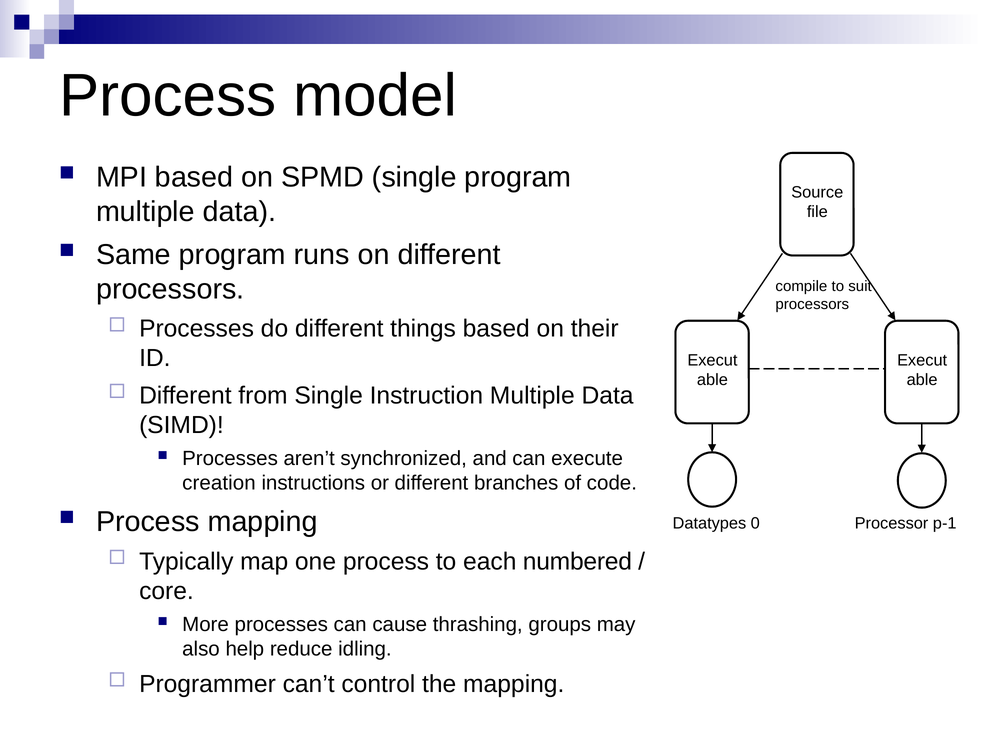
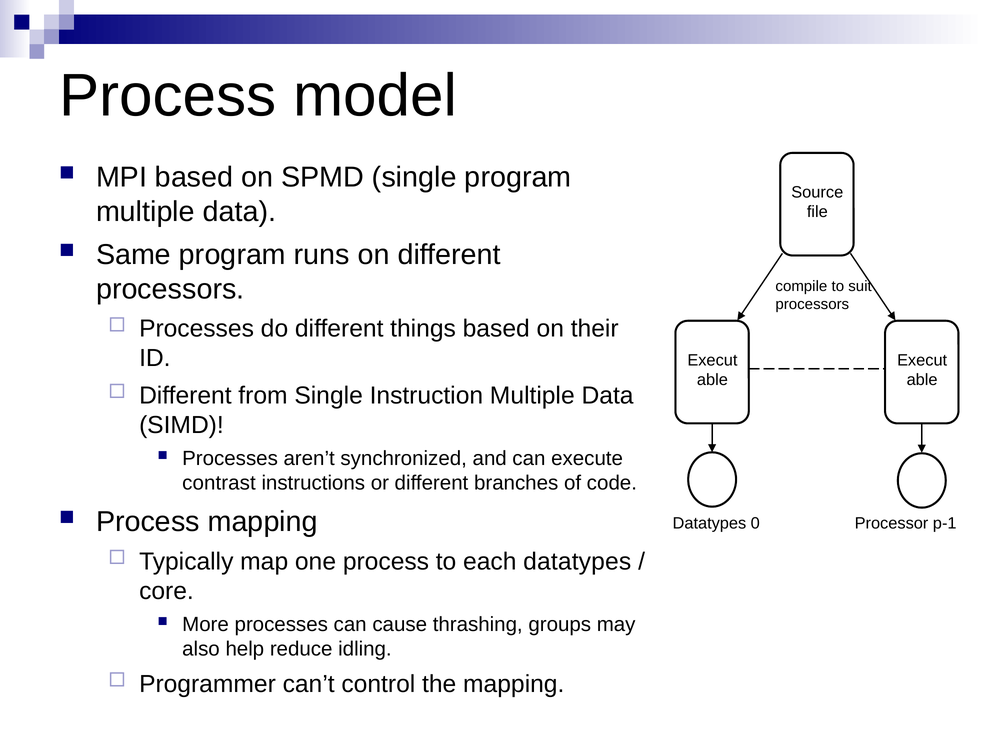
creation: creation -> contrast (219, 483)
each numbered: numbered -> datatypes (577, 561)
